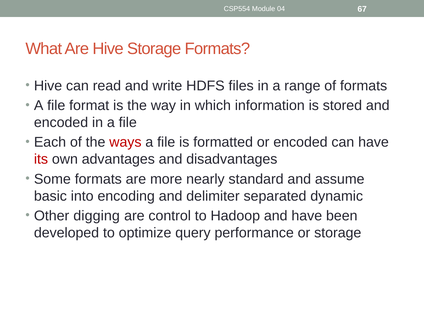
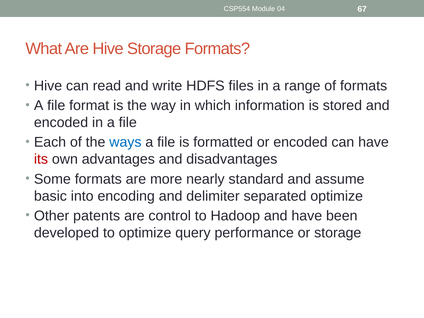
ways colour: red -> blue (125, 142)
separated dynamic: dynamic -> optimize (337, 196)
digging: digging -> patents (97, 216)
